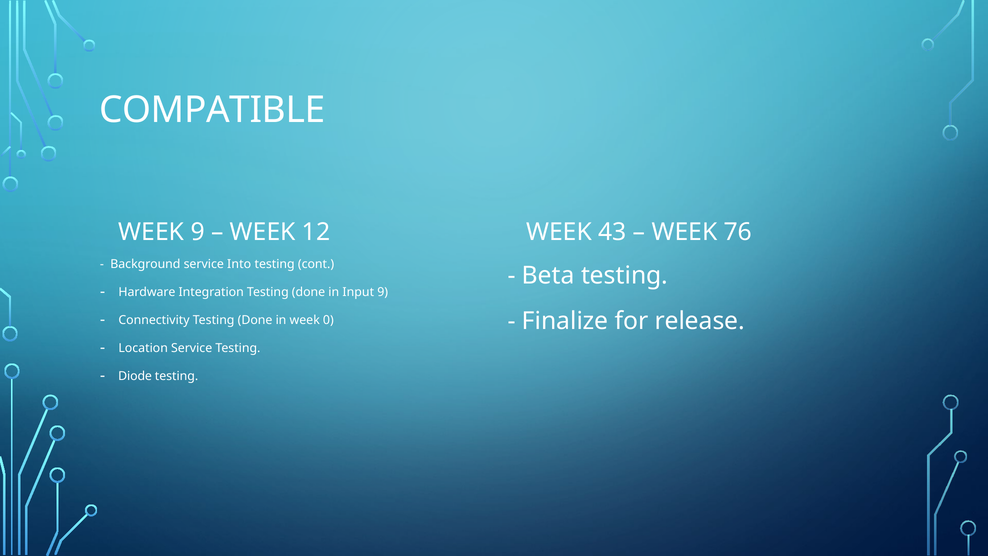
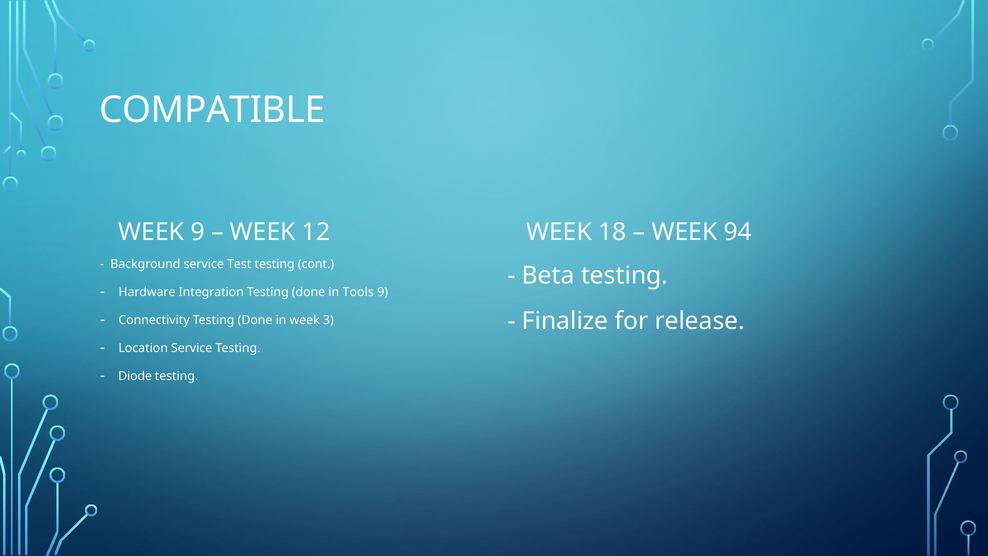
43: 43 -> 18 (612, 232)
76: 76 -> 94 (738, 232)
Into: Into -> Test (239, 264)
Input: Input -> Tools (358, 292)
0: 0 -> 3 (328, 320)
